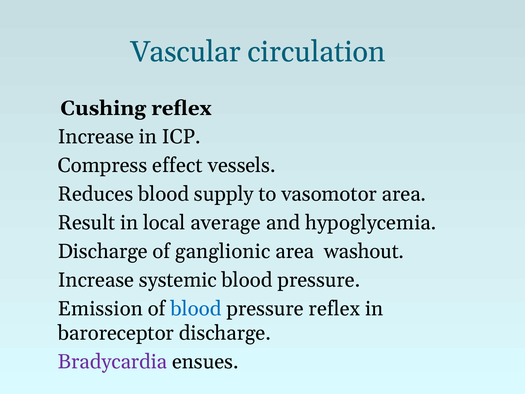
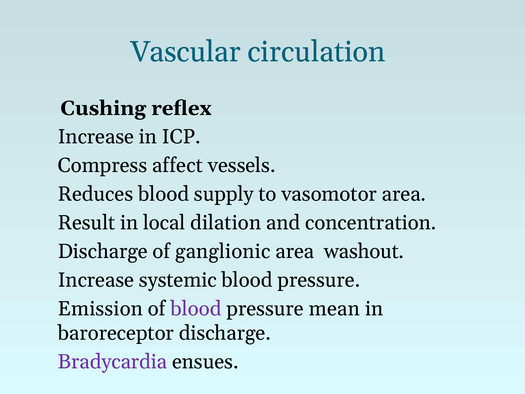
effect: effect -> affect (177, 165)
average: average -> dilation (226, 223)
hypoglycemia: hypoglycemia -> concentration (371, 223)
blood colour: blue -> purple (196, 308)
pressure reflex: reflex -> mean (334, 308)
